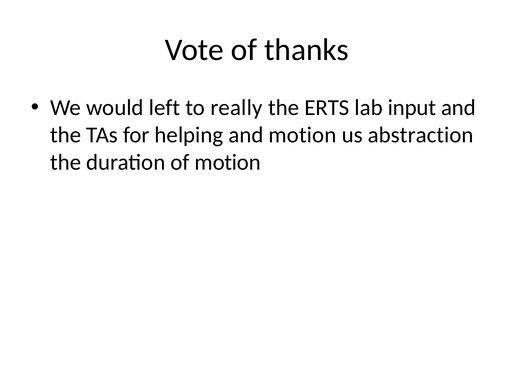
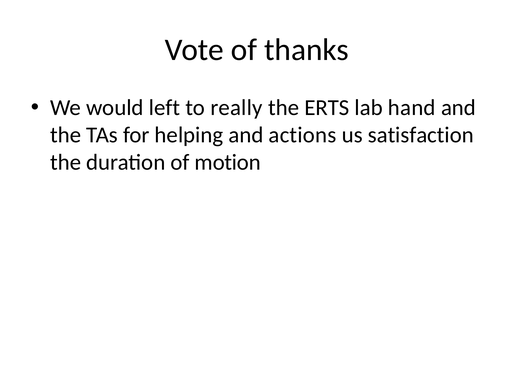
input: input -> hand (412, 108)
and motion: motion -> actions (302, 135)
abstraction: abstraction -> satisfaction (421, 135)
